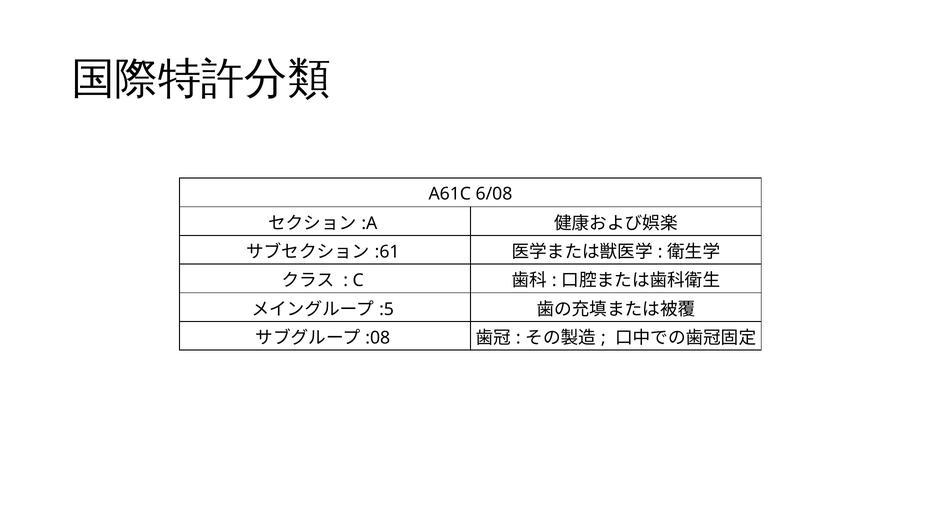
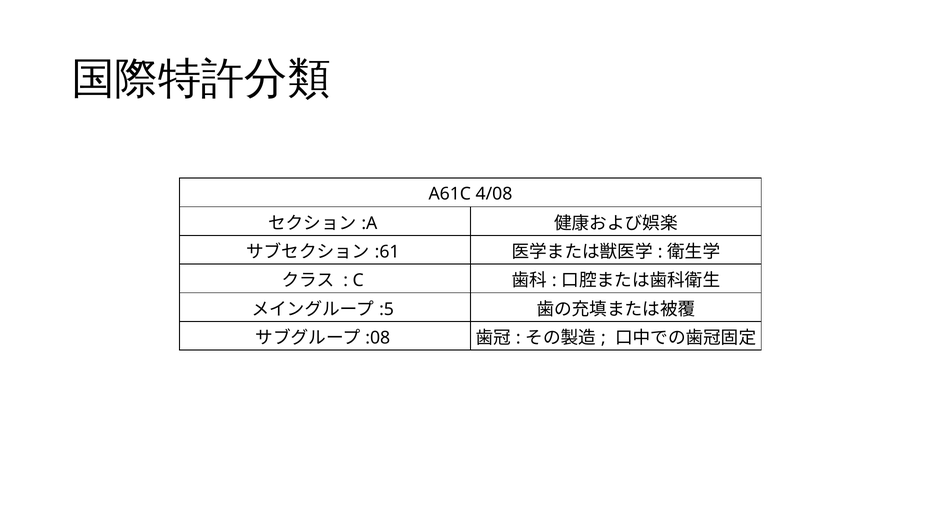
6/08: 6/08 -> 4/08 (494, 194)
